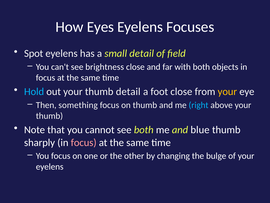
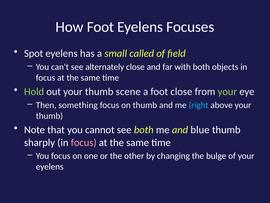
How Eyes: Eyes -> Foot (100, 27)
small detail: detail -> called (142, 53)
brightness: brightness -> alternately (105, 67)
Hold colour: light blue -> light green (34, 91)
thumb detail: detail -> scene (128, 91)
your colour: yellow -> light green (227, 91)
